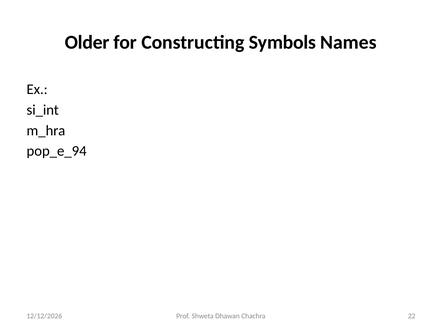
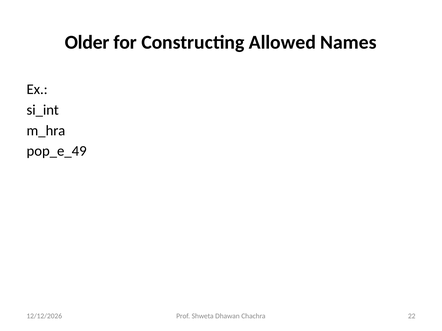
Symbols: Symbols -> Allowed (282, 42)
pop_e_94: pop_e_94 -> pop_e_49 (57, 151)
